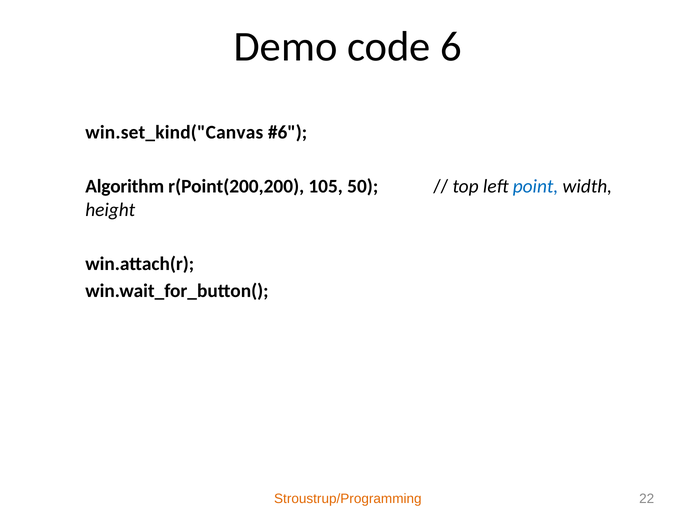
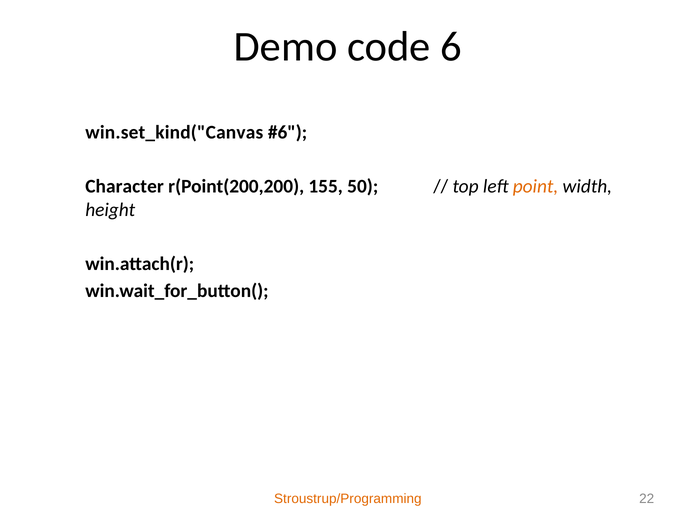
Algorithm: Algorithm -> Character (125, 187)
105: 105 -> 155 (326, 187)
point colour: blue -> orange (536, 187)
